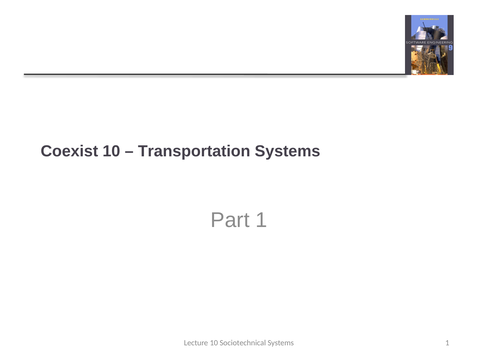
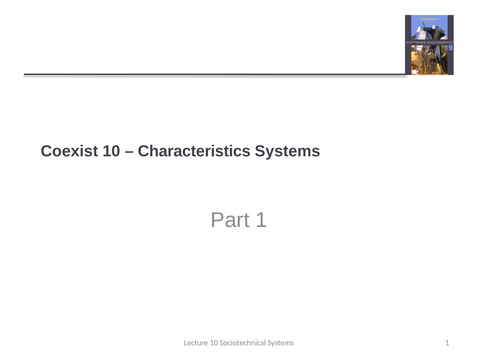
Transportation: Transportation -> Characteristics (194, 151)
